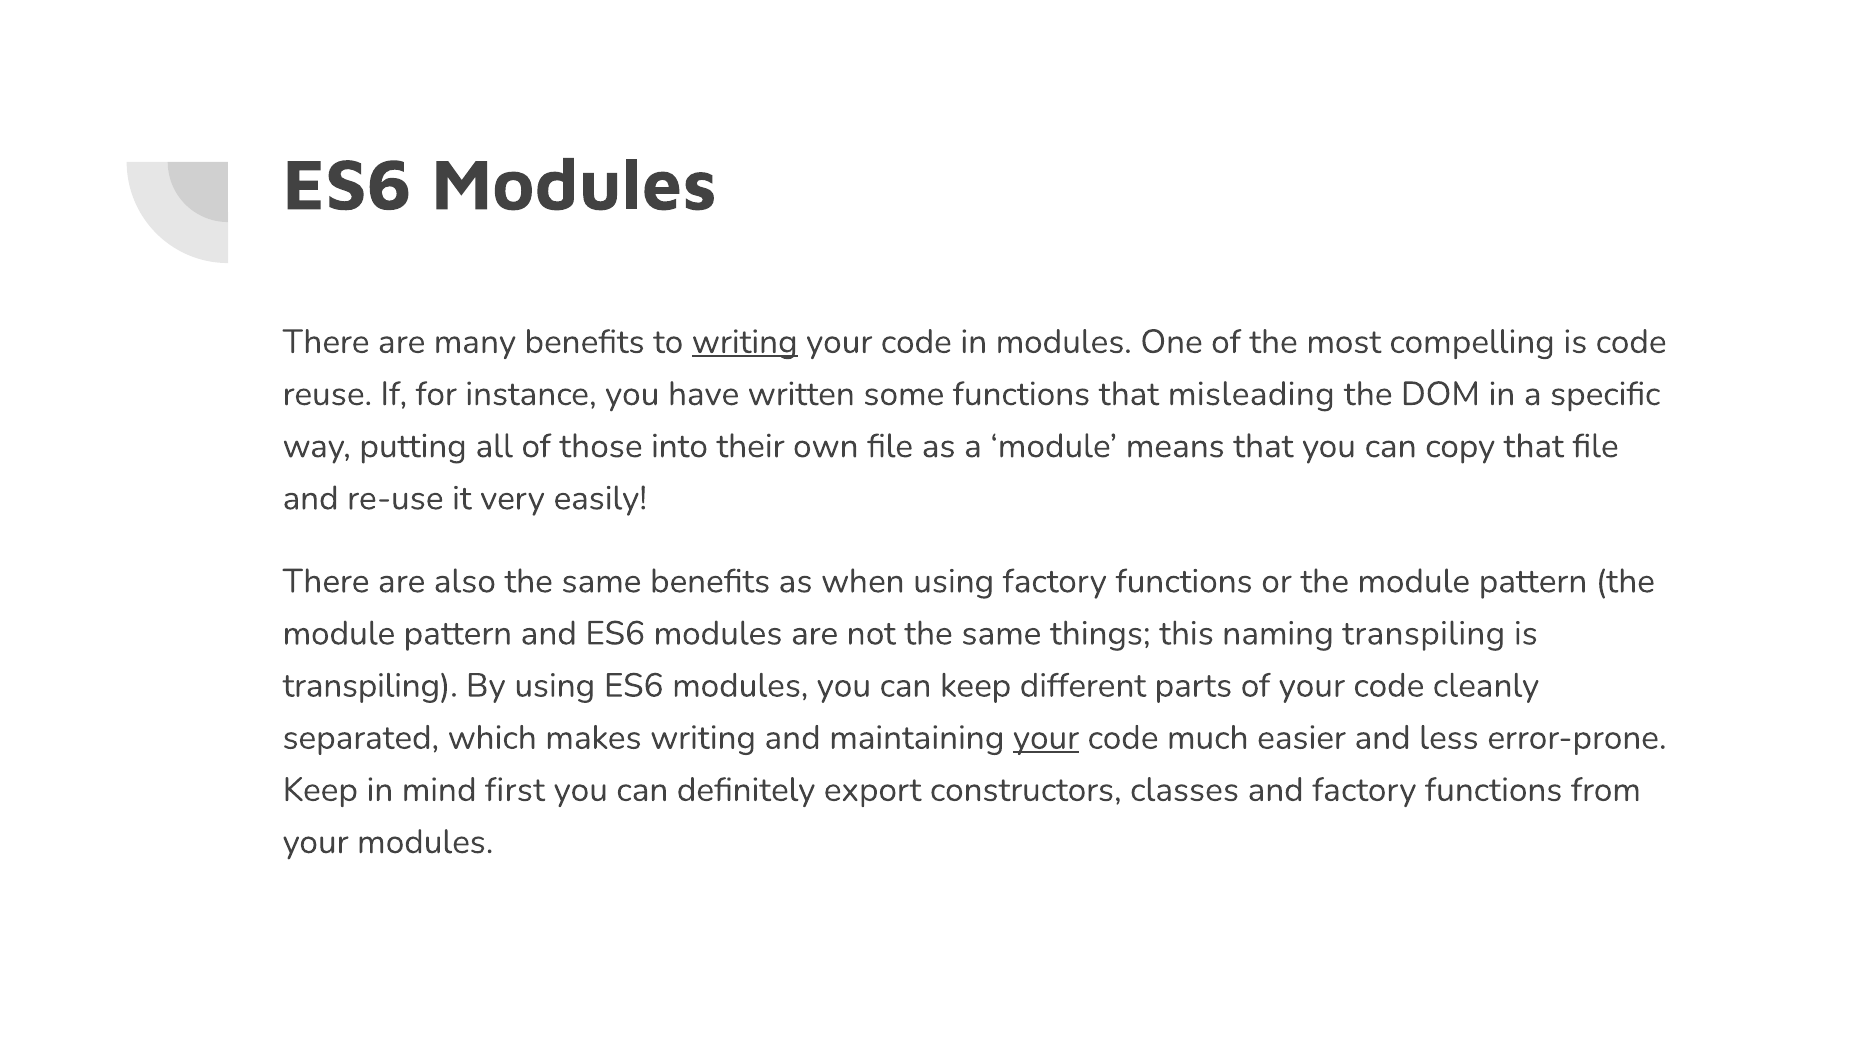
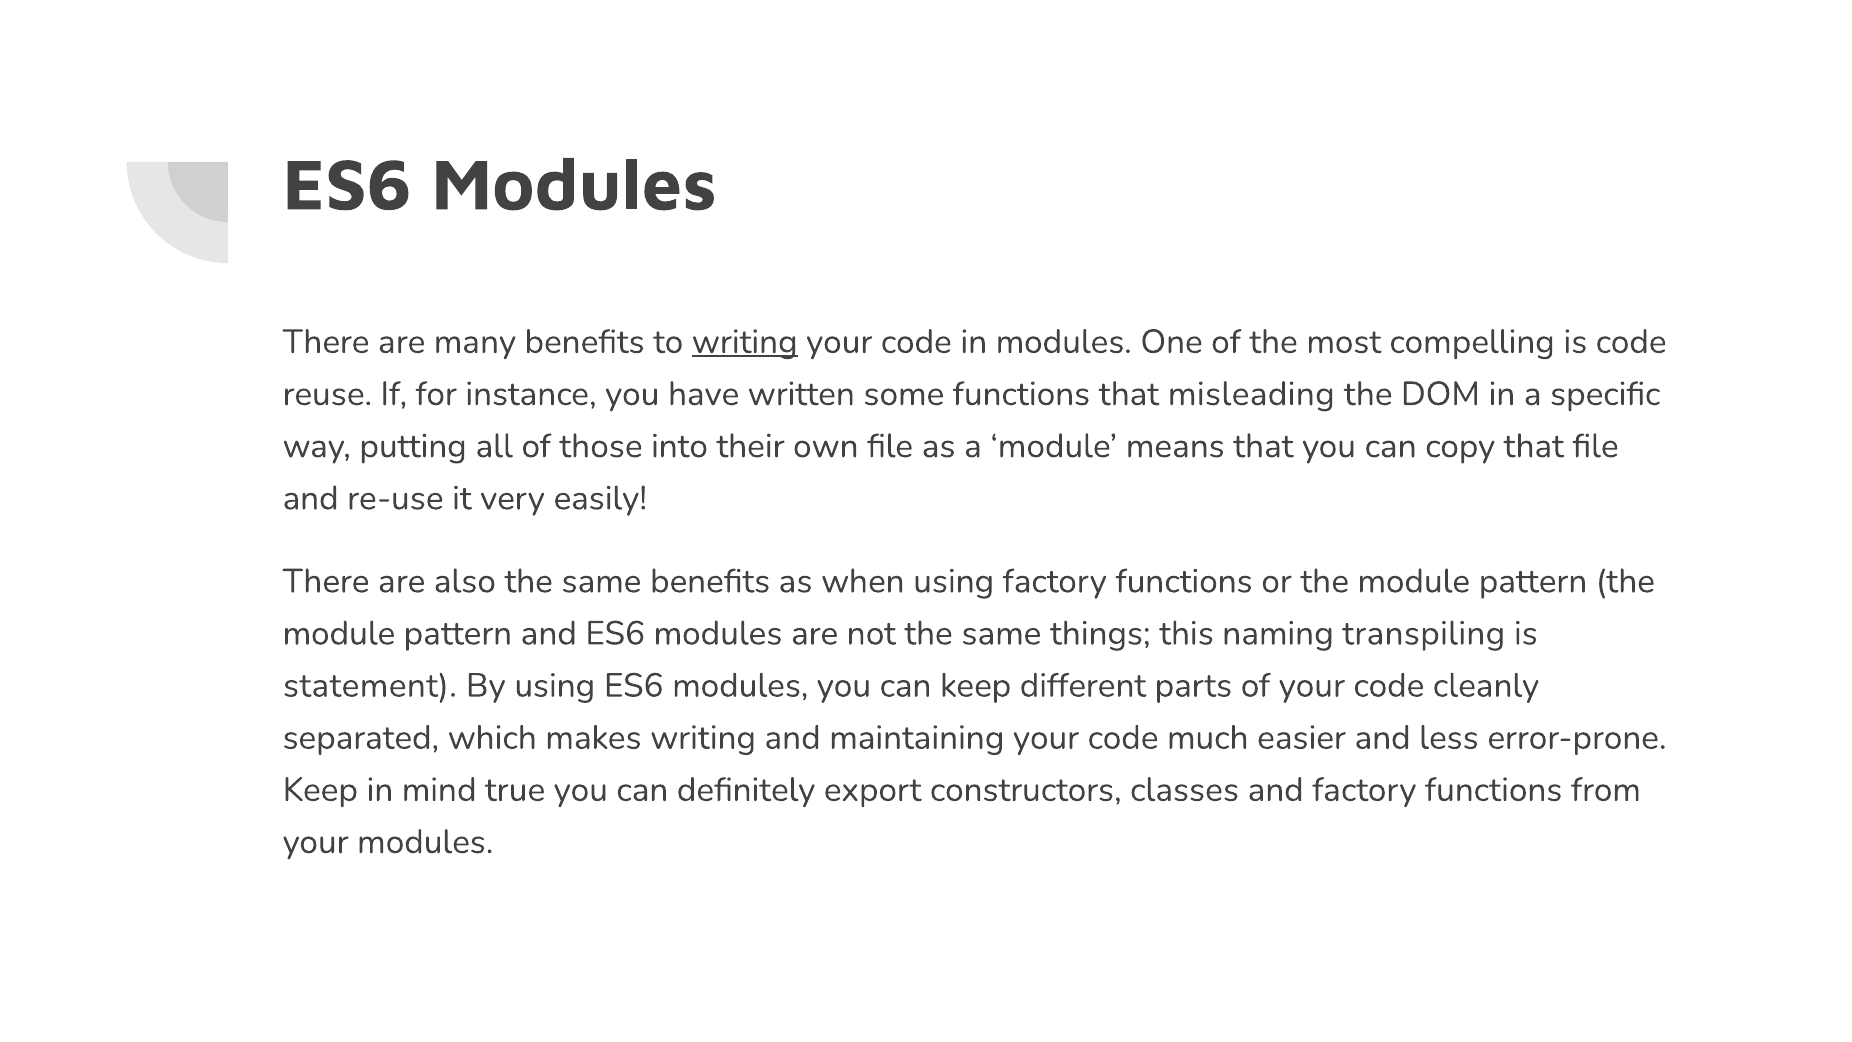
transpiling: transpiling -> statement (370, 685)
your underline: present -> none (1046, 738)
first: first -> true (515, 790)
